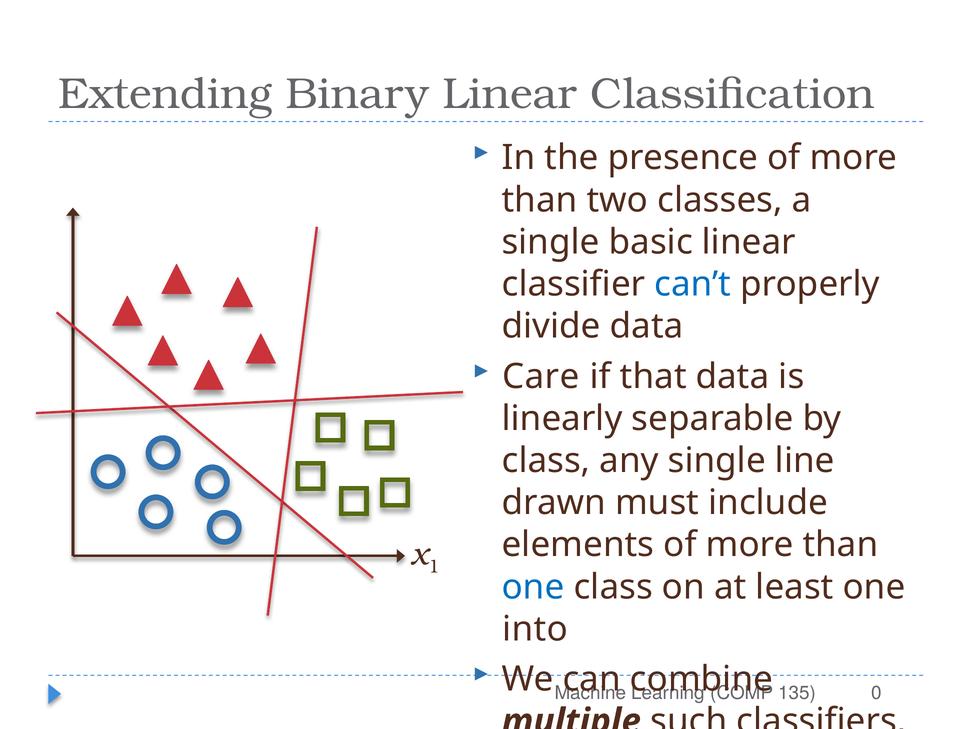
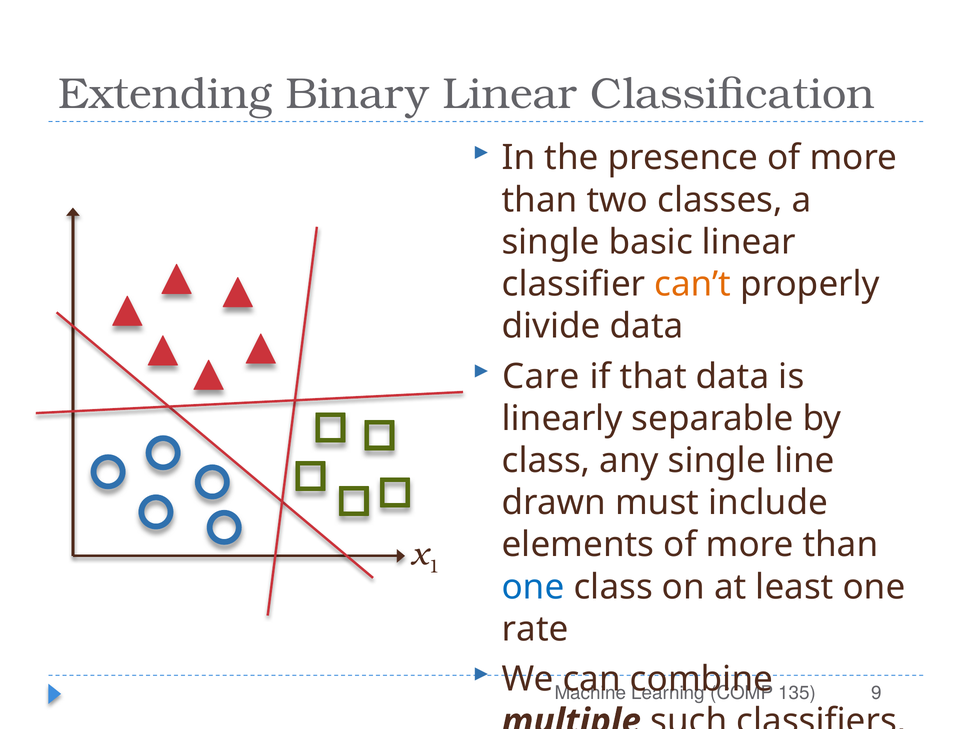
can’t colour: blue -> orange (693, 284)
into: into -> rate (535, 629)
0: 0 -> 9 (876, 693)
